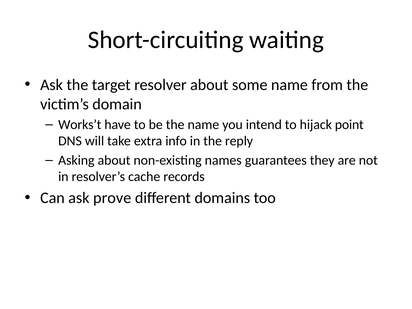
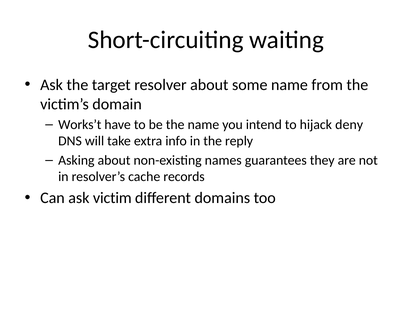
point: point -> deny (349, 125)
prove: prove -> victim (112, 198)
